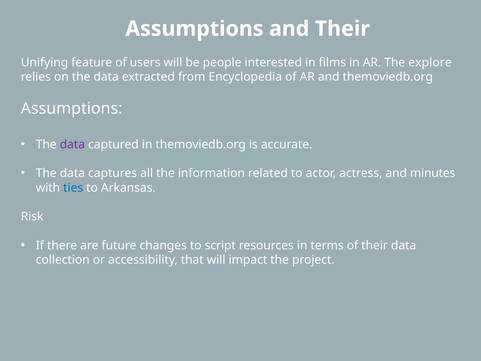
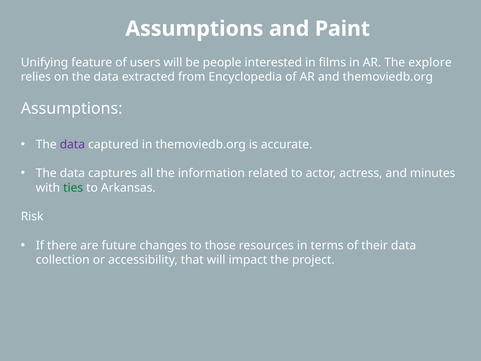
and Their: Their -> Paint (342, 29)
ties colour: blue -> green (73, 188)
script: script -> those (220, 245)
